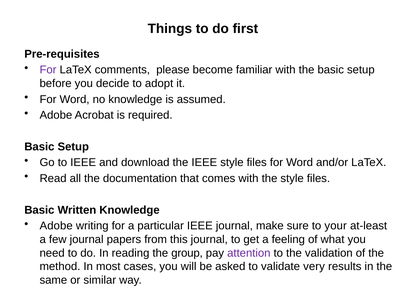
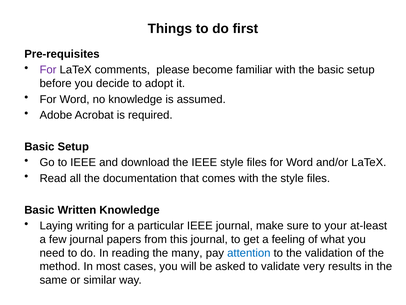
Adobe: Adobe -> Laying (56, 225)
group: group -> many (187, 253)
attention colour: purple -> blue (249, 253)
